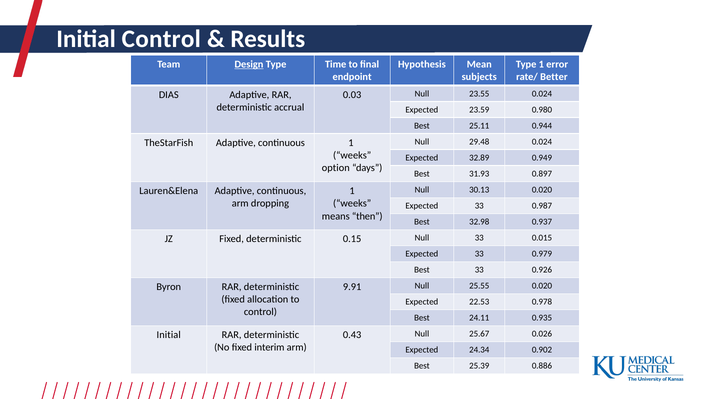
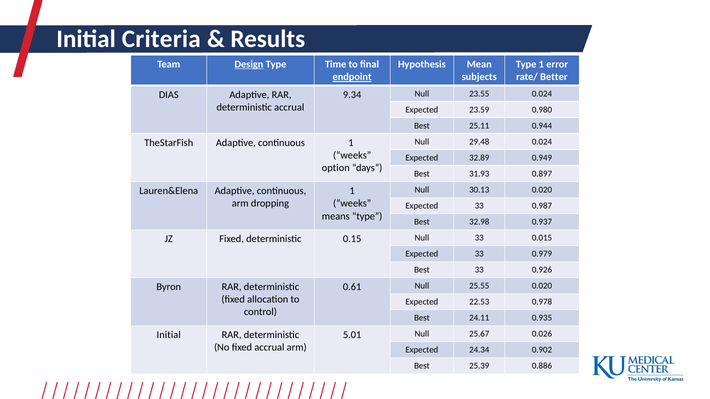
Initial Control: Control -> Criteria (161, 39)
endpoint underline: none -> present (352, 77)
0.03: 0.03 -> 9.34 (352, 95)
means then: then -> type (367, 216)
9.91: 9.91 -> 0.61 (352, 287)
0.43: 0.43 -> 5.01 (352, 335)
fixed interim: interim -> accrual (269, 348)
